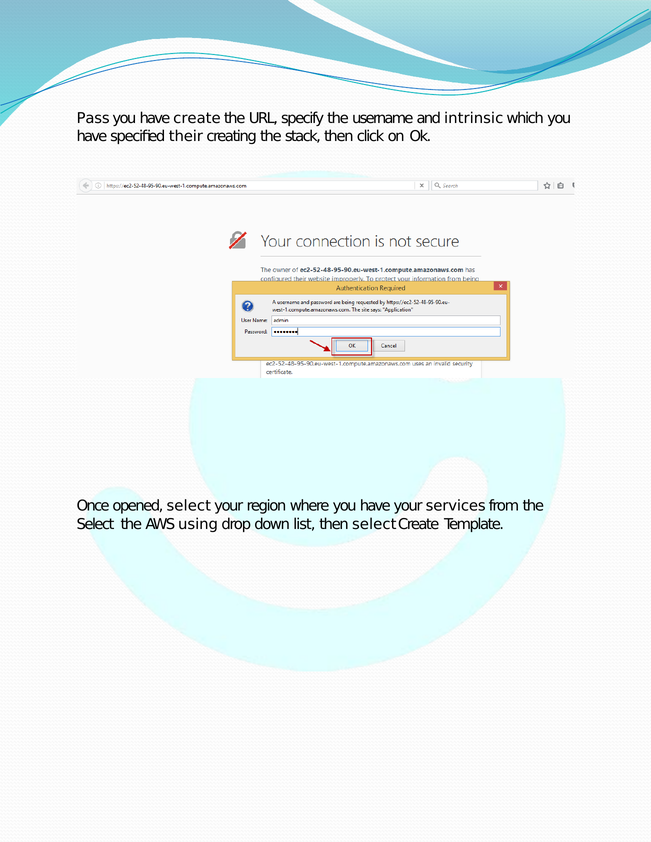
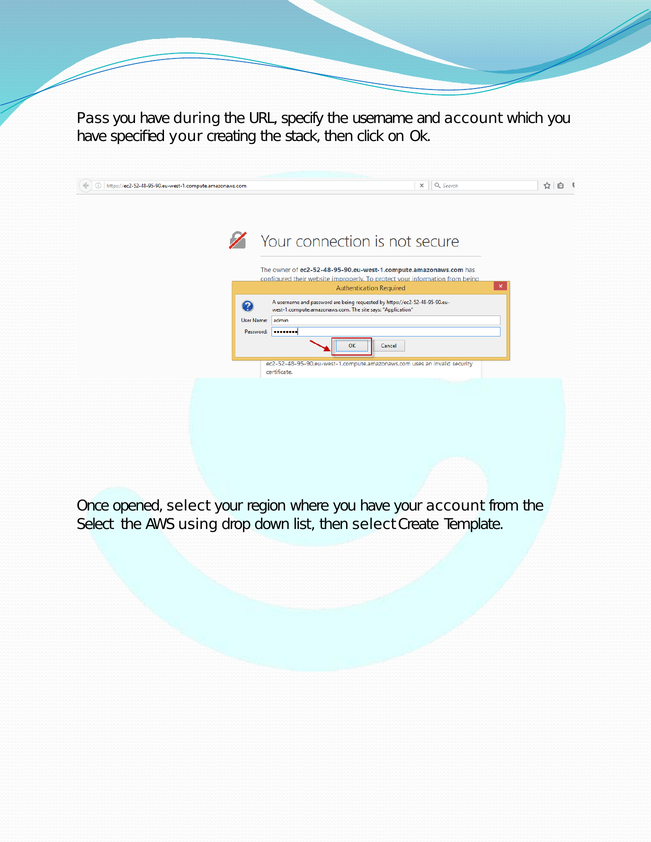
have create: create -> during (197, 118)
and intrinsic: intrinsic -> account (474, 118)
specified their: their -> your (186, 136)
your services: services -> account (456, 506)
